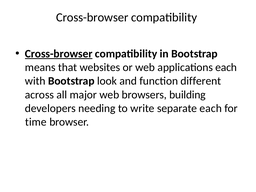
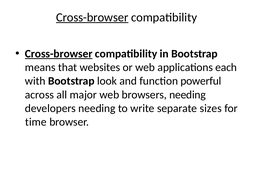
Cross-browser underline: none -> present (92, 17)
different: different -> powerful (201, 81)
browsers building: building -> needing (188, 95)
separate each: each -> sizes (211, 108)
